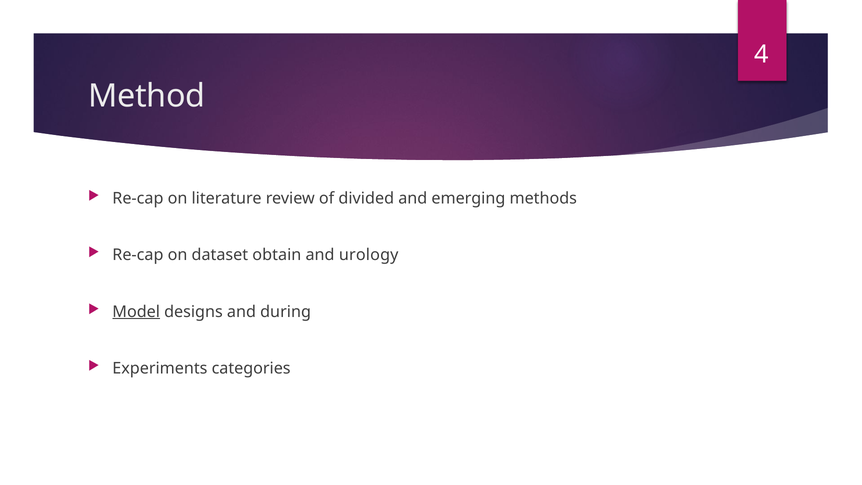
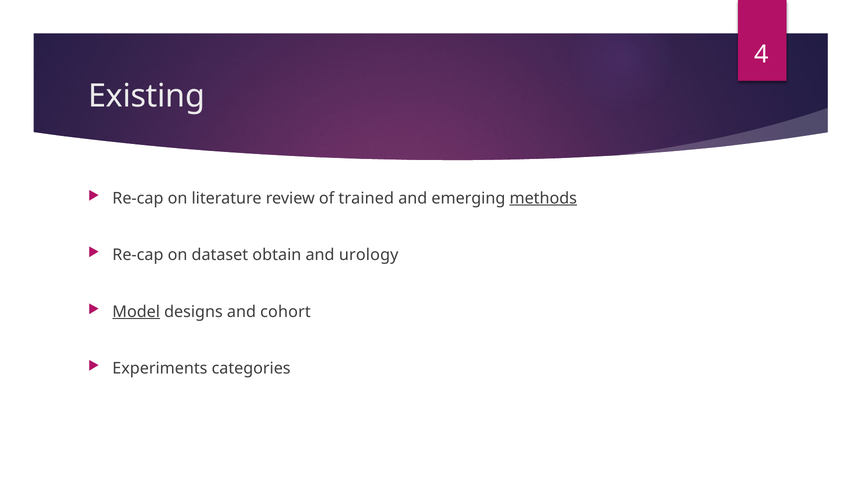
Method: Method -> Existing (147, 96)
divided: divided -> trained (366, 198)
methods underline: none -> present (543, 198)
during: during -> cohort (286, 312)
